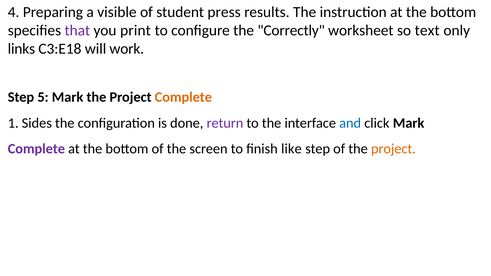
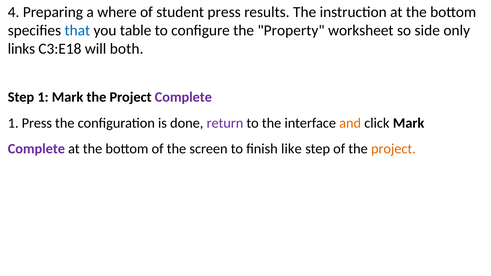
visible: visible -> where (117, 12)
that colour: purple -> blue (77, 30)
print: print -> table (136, 30)
Correctly: Correctly -> Property (291, 30)
text: text -> side (427, 30)
work: work -> both (127, 49)
Step 5: 5 -> 1 (43, 97)
Complete colour: orange -> purple (183, 97)
Sides: Sides -> Press (37, 123)
and colour: blue -> orange (350, 123)
